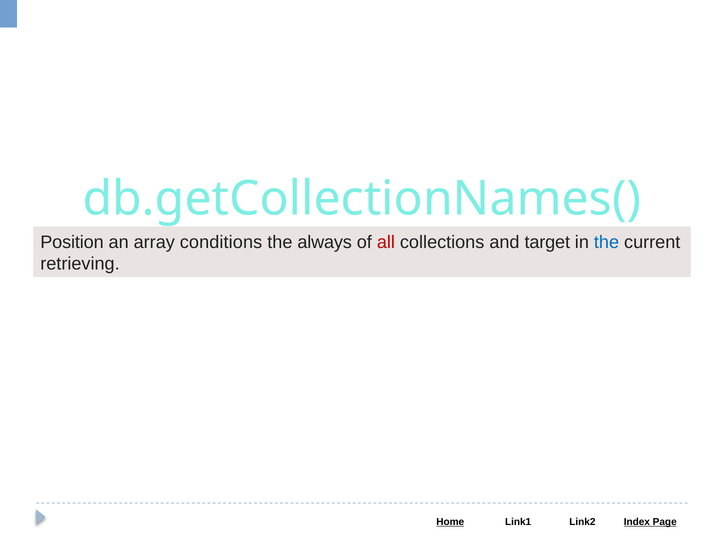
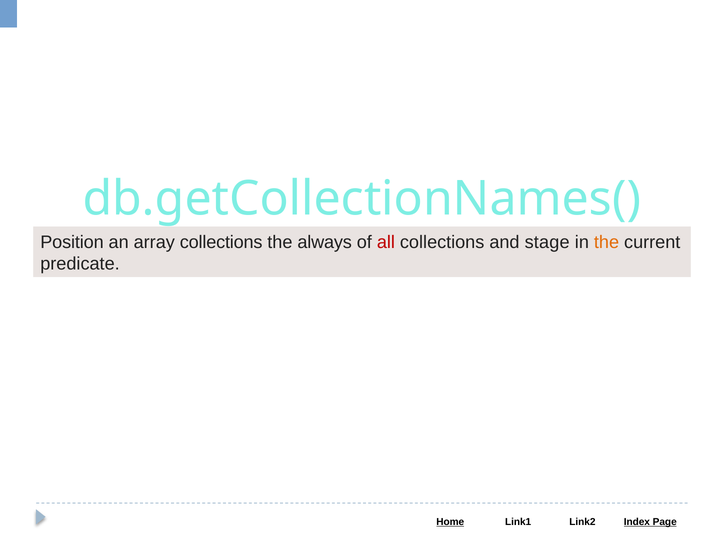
array conditions: conditions -> collections (221, 242)
target: target -> stage (547, 242)
the colour: blue -> orange (607, 242)
retrieving: retrieving -> predicate (80, 264)
